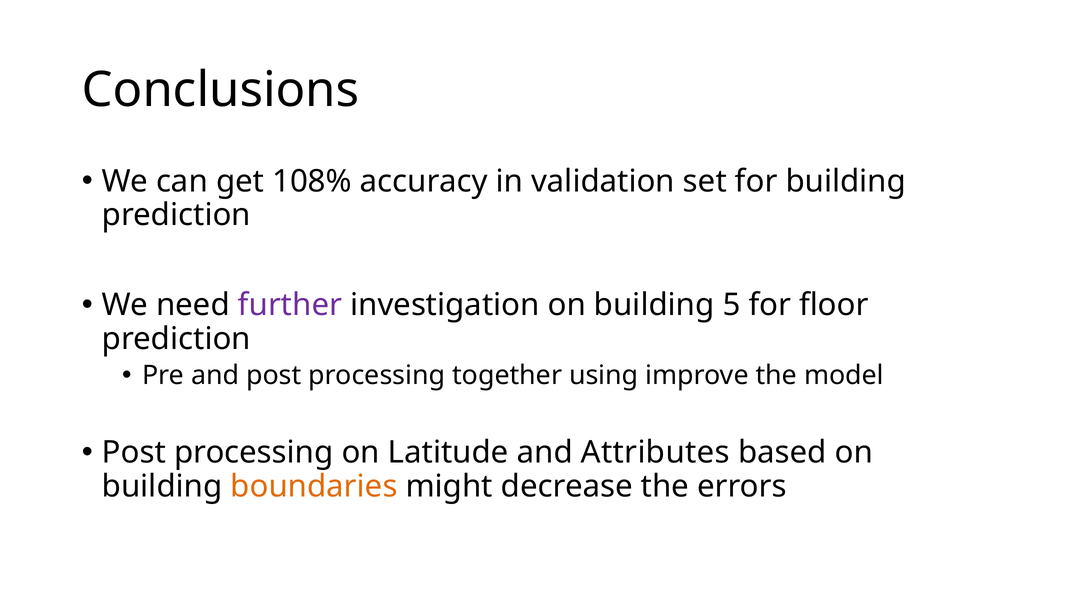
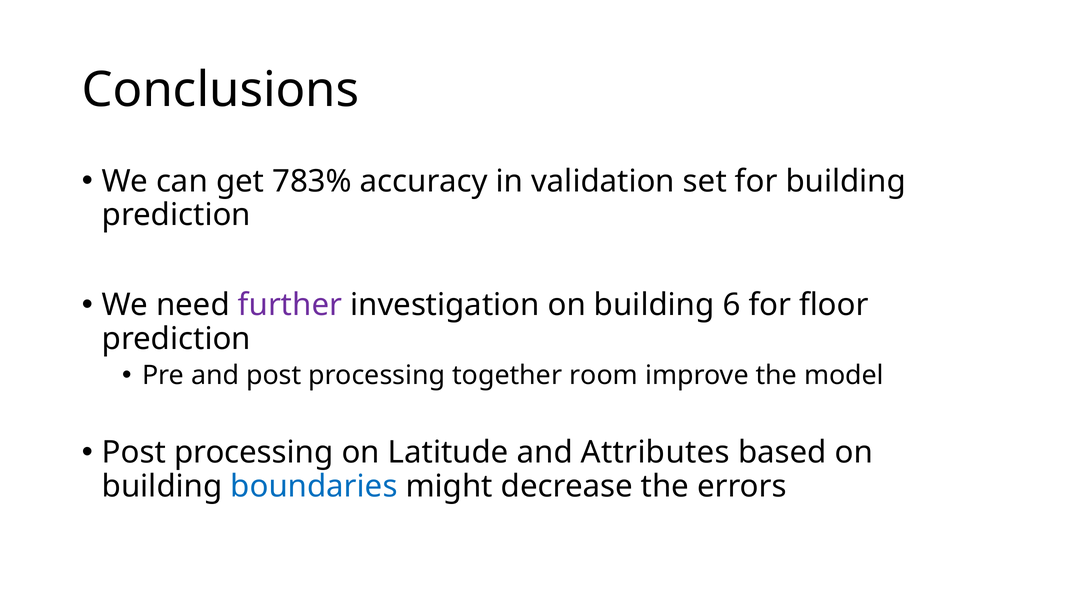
108%: 108% -> 783% (312, 181)
5: 5 -> 6 (732, 305)
using: using -> room (604, 376)
boundaries colour: orange -> blue (314, 487)
